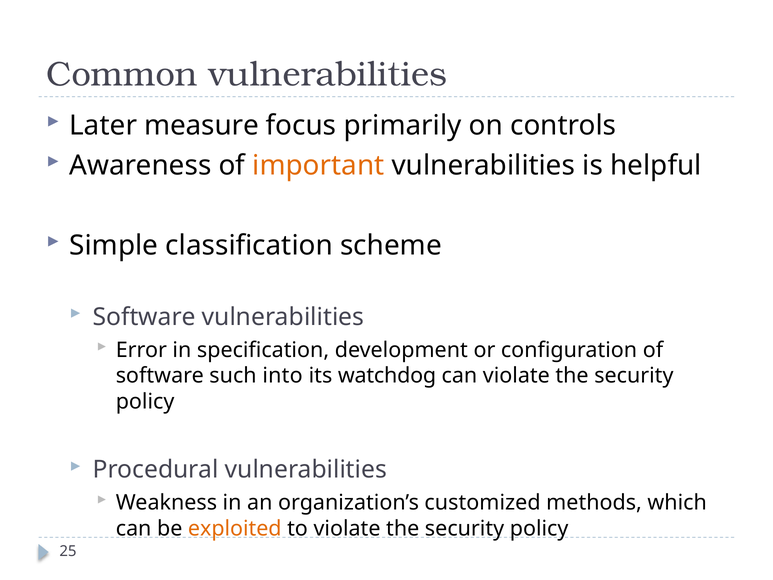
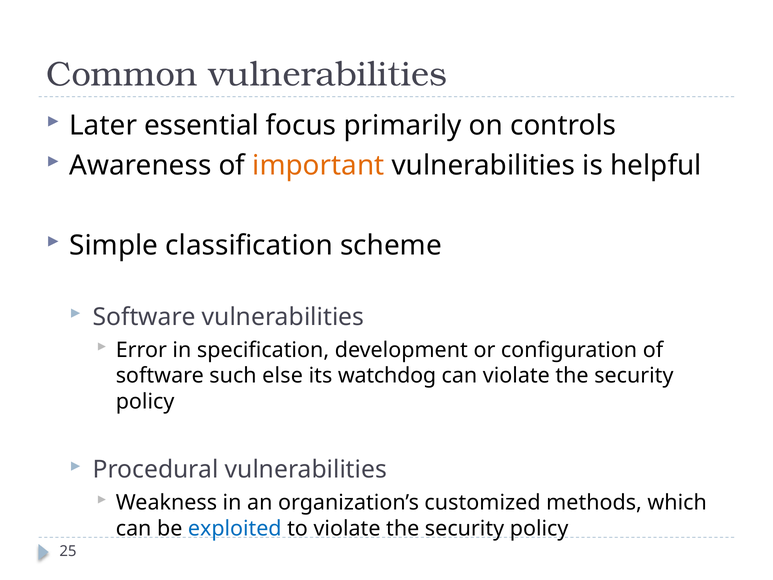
measure: measure -> essential (202, 126)
into: into -> else (283, 376)
exploited colour: orange -> blue (235, 528)
